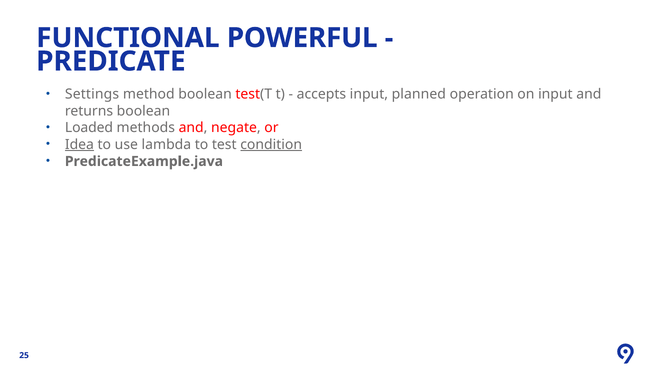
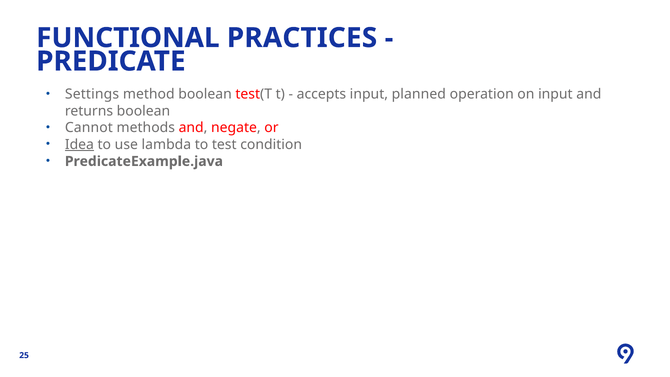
POWERFUL: POWERFUL -> PRACTICES (302, 38)
Loaded: Loaded -> Cannot (89, 128)
condition underline: present -> none (271, 145)
